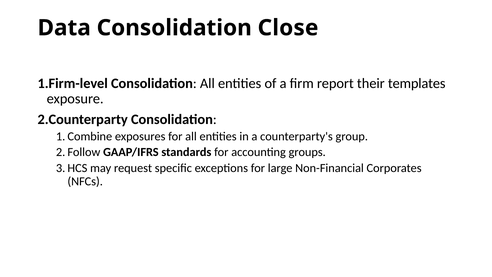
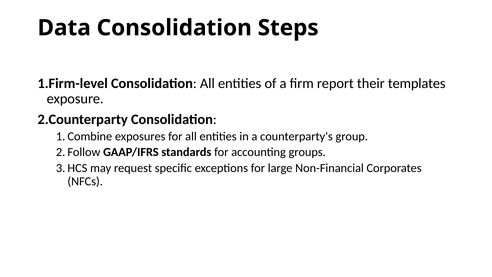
Close: Close -> Steps (288, 28)
